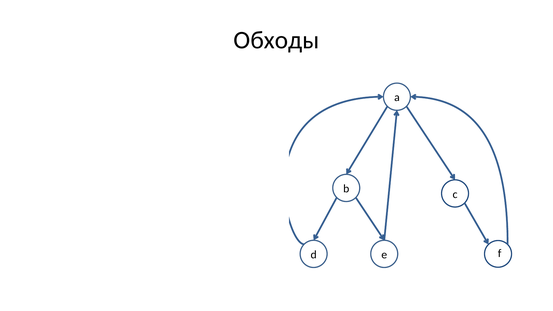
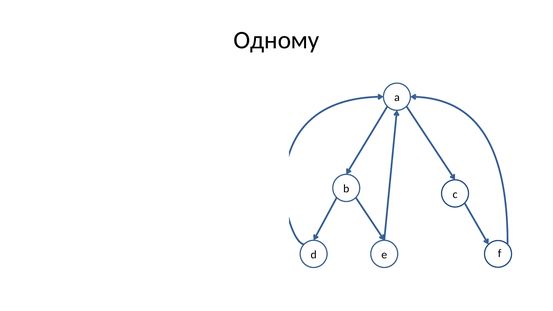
Обходы: Обходы -> Одному (277, 40)
